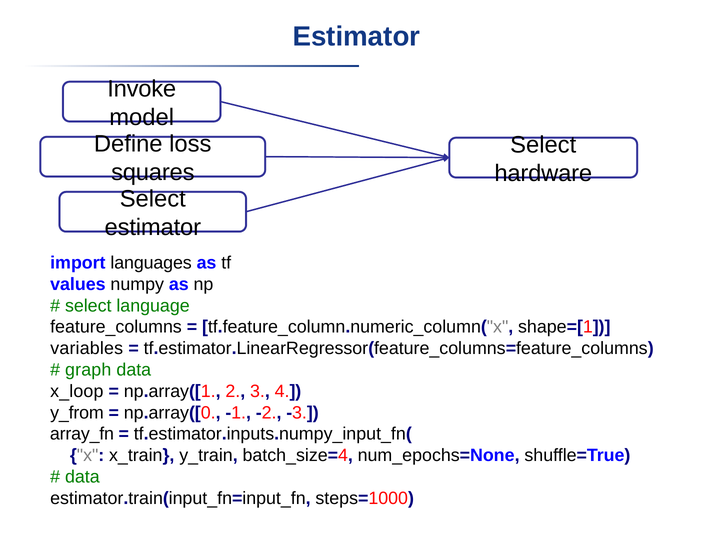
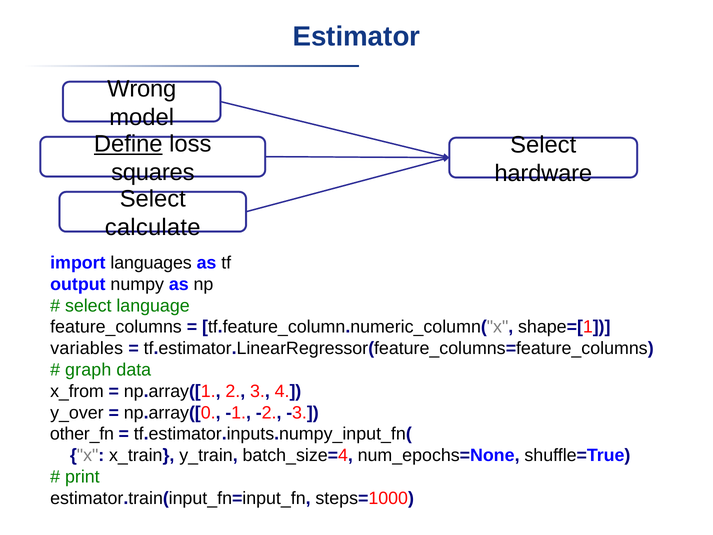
Invoke: Invoke -> Wrong (142, 89)
Define underline: none -> present (128, 144)
estimator: estimator -> calculate (153, 228)
values: values -> output (78, 284)
x_loop: x_loop -> x_from (77, 391)
y_from: y_from -> y_over (77, 412)
array_fn: array_fn -> other_fn (82, 434)
data: data -> print (82, 477)
